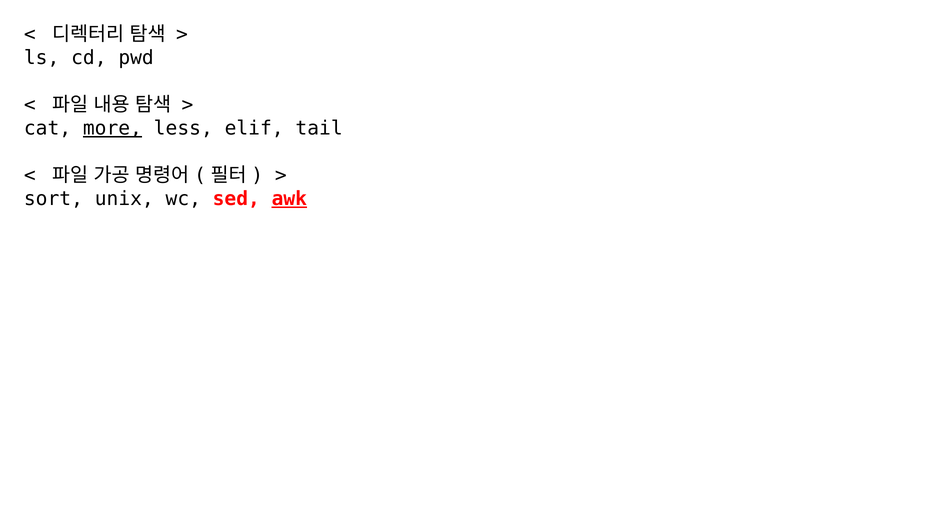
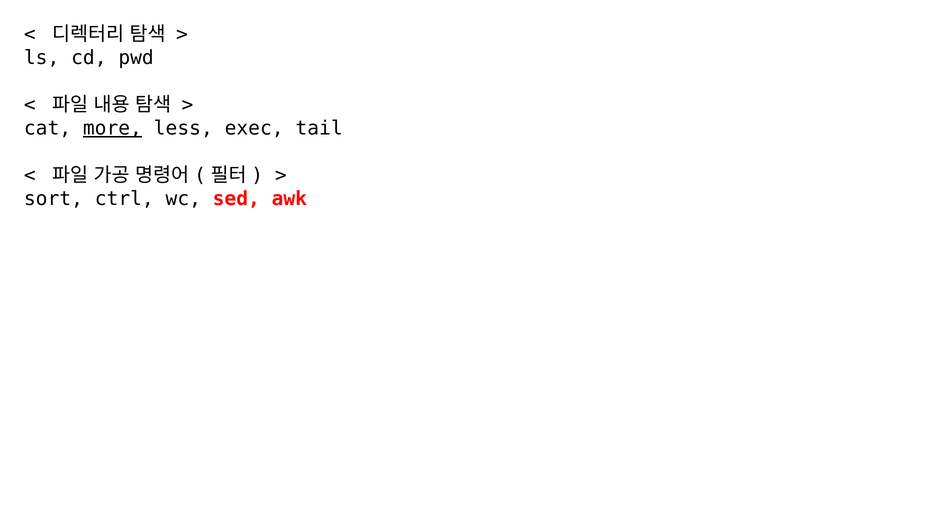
elif: elif -> exec (254, 128)
unix: unix -> ctrl (124, 199)
awk underline: present -> none (289, 199)
